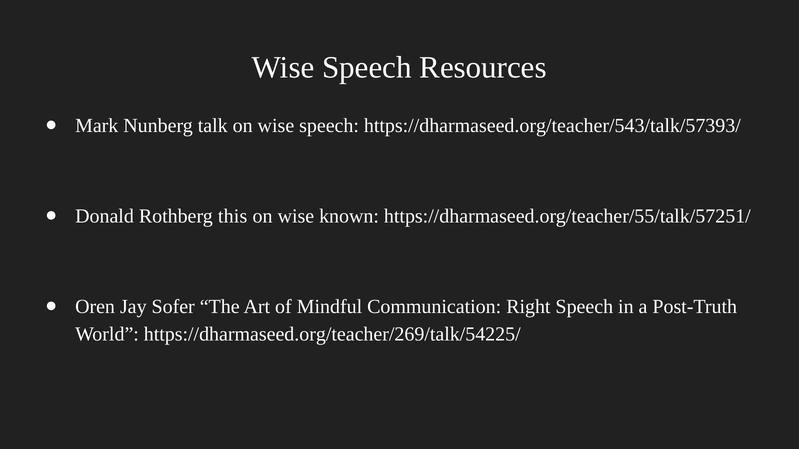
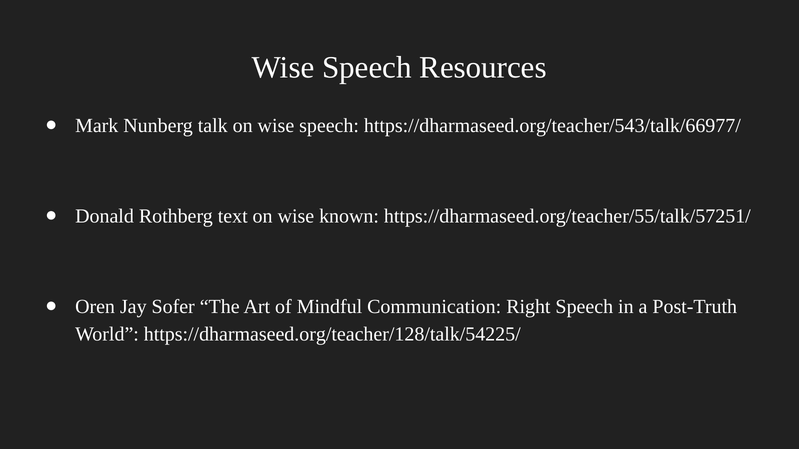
https://dharmaseed.org/teacher/543/talk/57393/: https://dharmaseed.org/teacher/543/talk/57393/ -> https://dharmaseed.org/teacher/543/talk/66977/ (552, 126)
this: this -> text (233, 216)
https://dharmaseed.org/teacher/269/talk/54225/: https://dharmaseed.org/teacher/269/talk/54225/ -> https://dharmaseed.org/teacher/128/talk/54225/ (332, 334)
